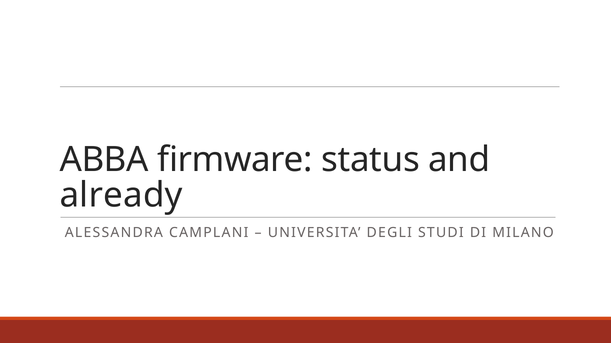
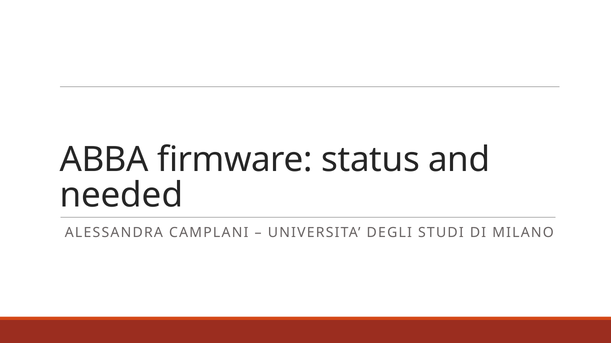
already: already -> needed (121, 196)
